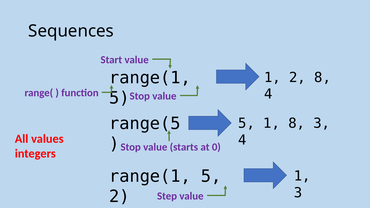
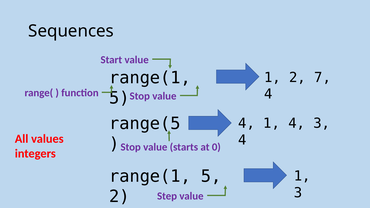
2 8: 8 -> 7 (323, 78)
5: 5 -> 4 (247, 123)
1 8: 8 -> 4 (297, 123)
